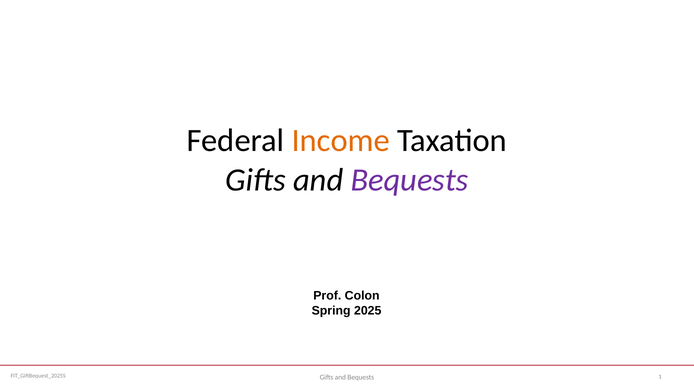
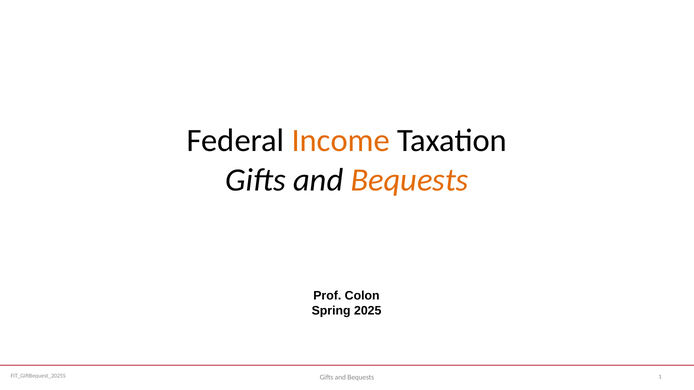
Bequests colour: purple -> orange (410, 180)
